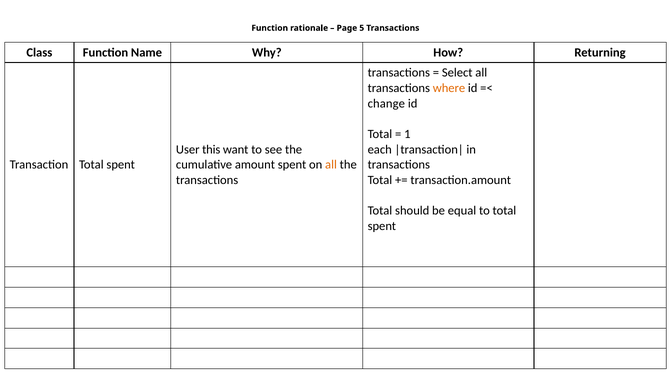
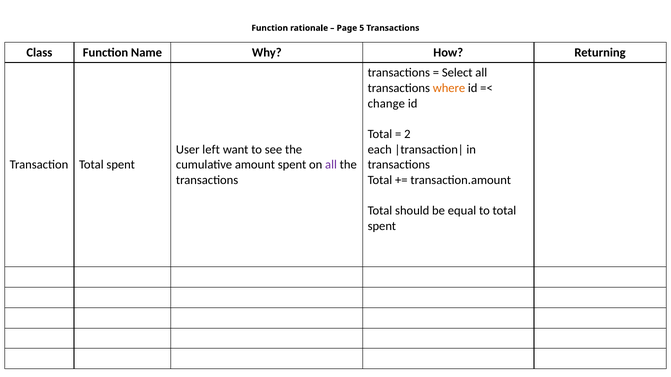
1: 1 -> 2 (407, 134)
this: this -> left (211, 150)
all colour: orange -> purple (331, 165)
